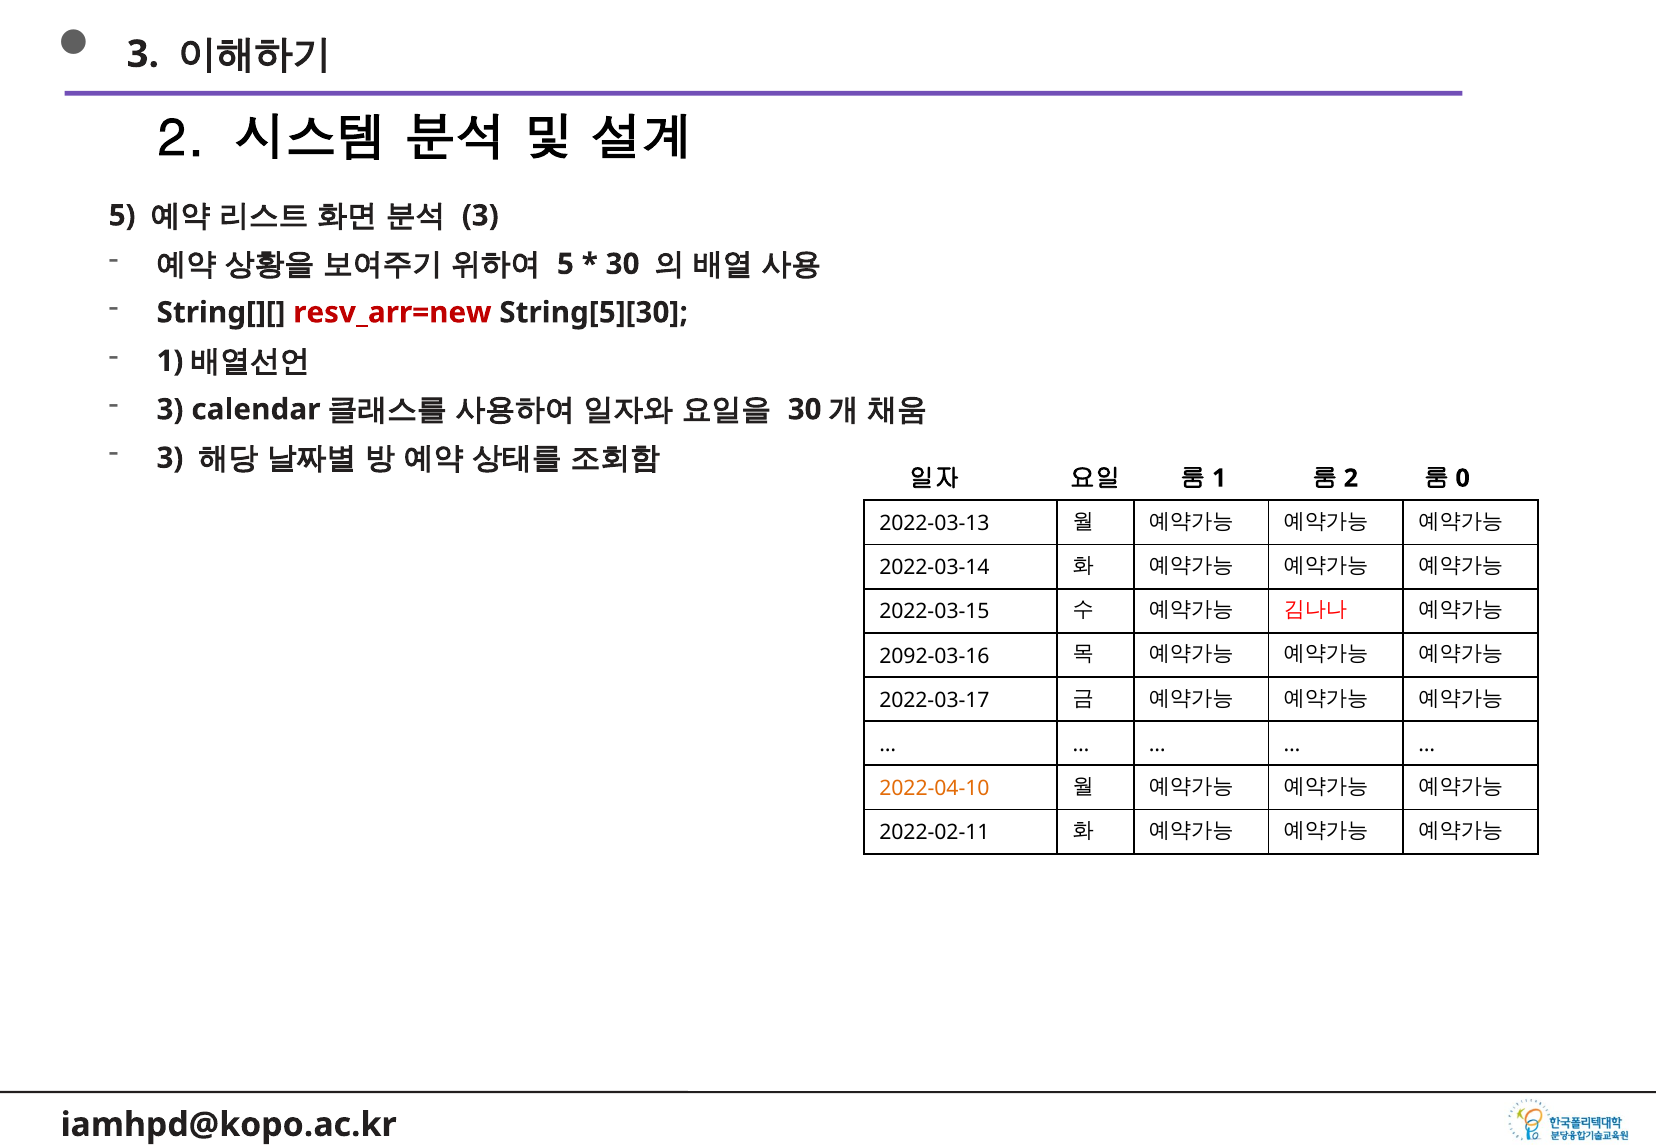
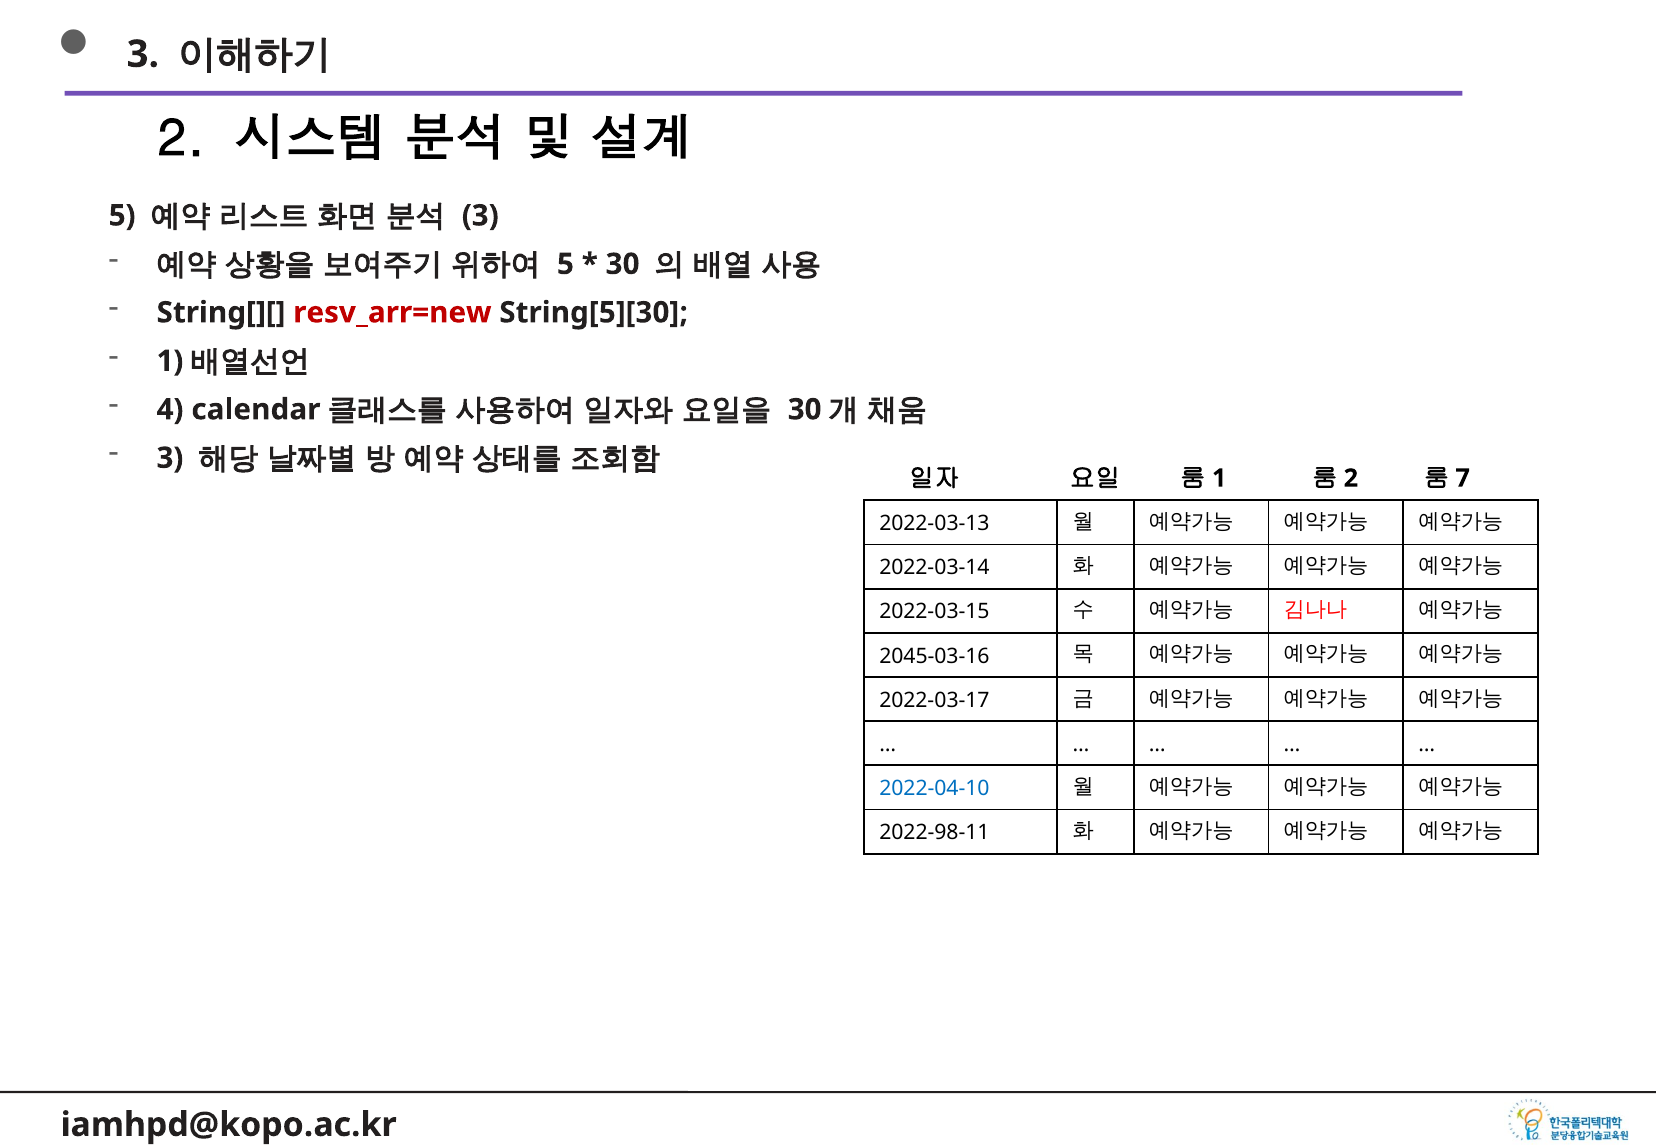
3: 3 -> 4 (170, 409)
0: 0 -> 7 (1463, 478)
2092-03-16: 2092-03-16 -> 2045-03-16 (934, 656)
2022-04-10 colour: orange -> blue (934, 788)
2022-02-11: 2022-02-11 -> 2022-98-11 (934, 833)
